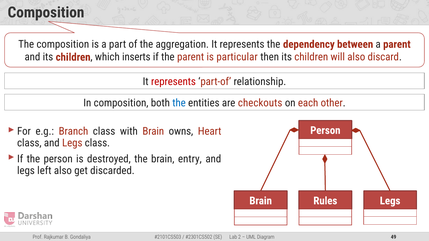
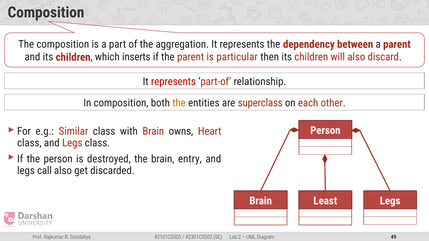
the colour: blue -> orange (179, 103)
checkouts: checkouts -> superclass (260, 103)
Branch: Branch -> Similar (73, 132)
left: left -> call (44, 171)
Rules: Rules -> Least (325, 201)
